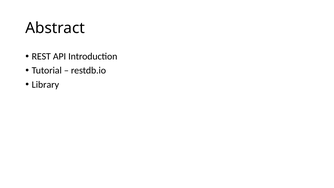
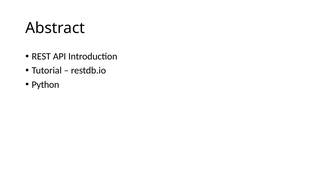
Library: Library -> Python (45, 84)
